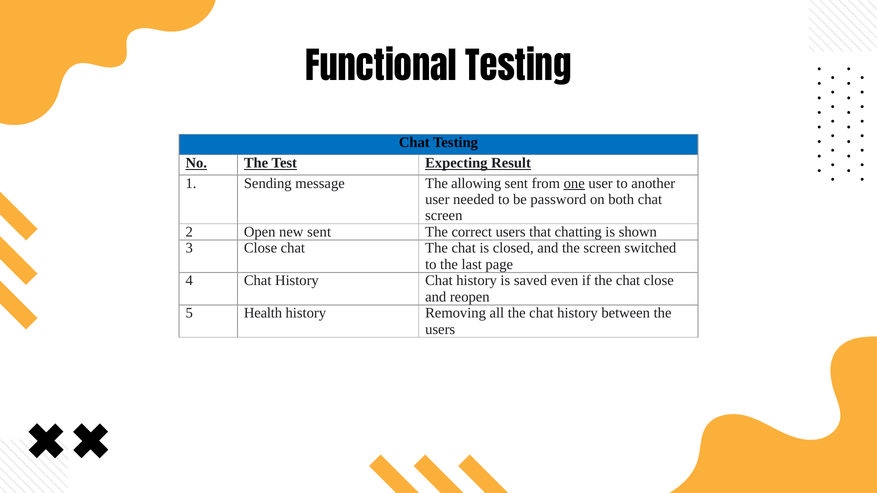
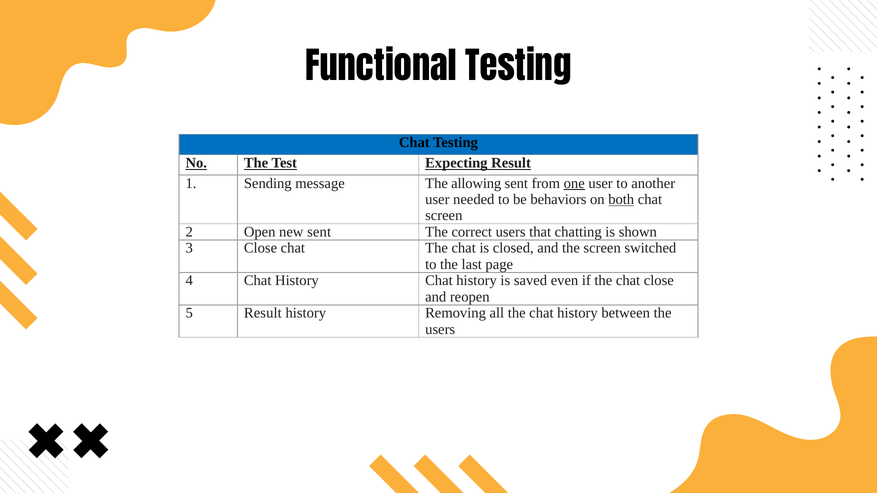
password: password -> behaviors (558, 200)
both underline: none -> present (621, 200)
5 Health: Health -> Result (263, 313)
